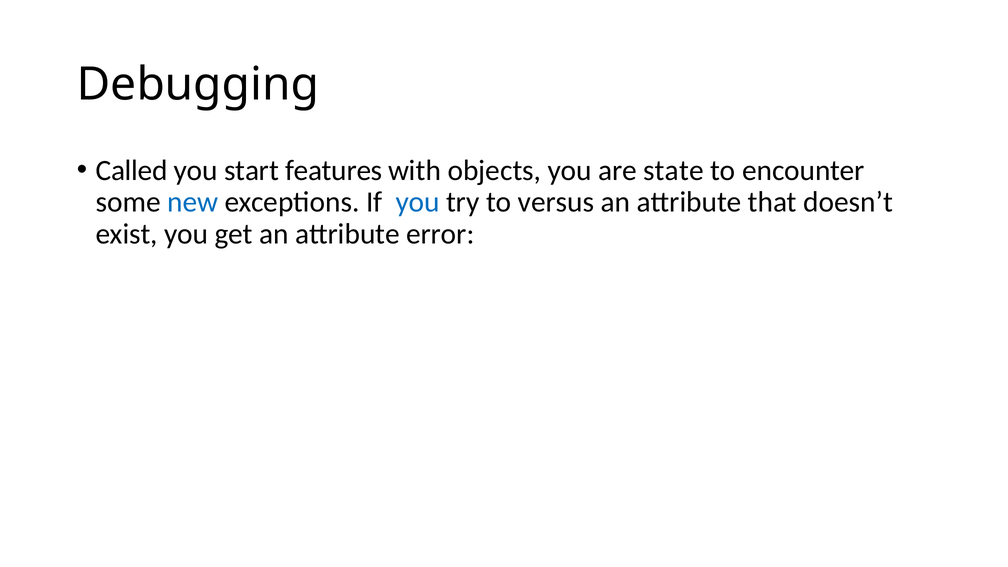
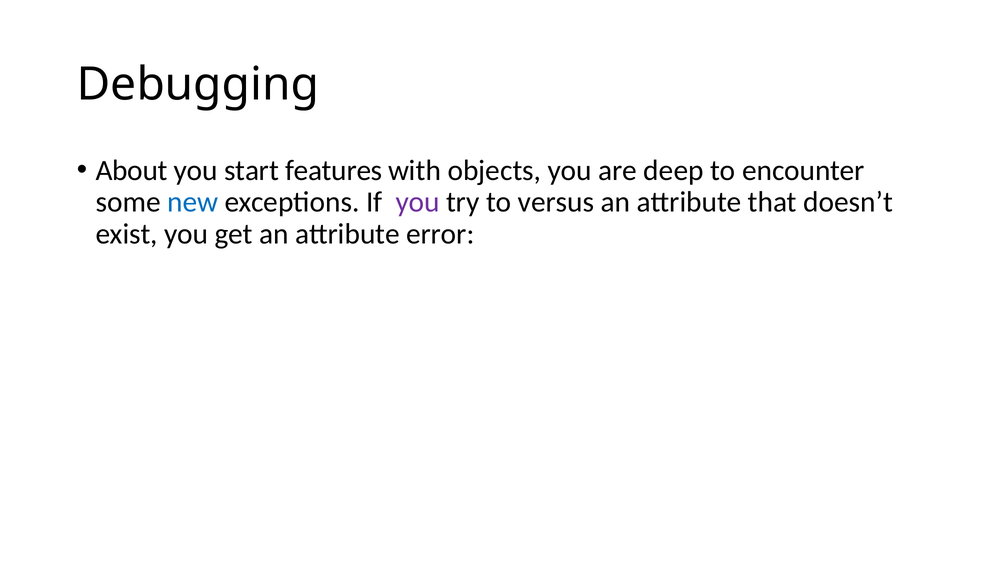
Called: Called -> About (132, 170)
state: state -> deep (674, 170)
you colour: blue -> purple (418, 202)
